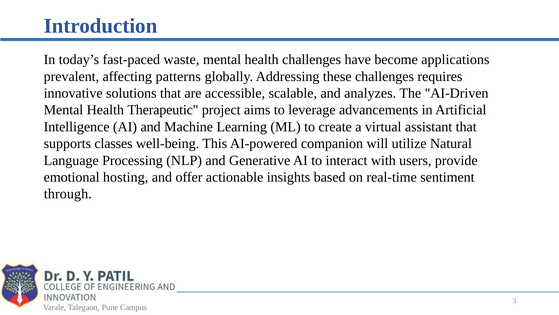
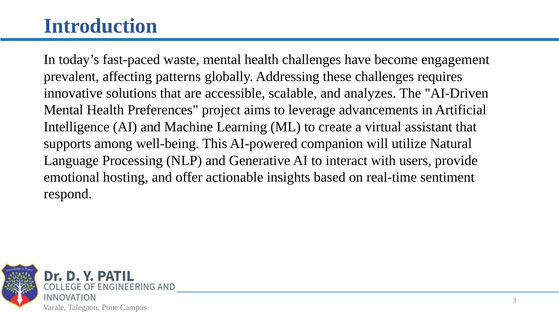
applications: applications -> engagement (455, 59)
Therapeutic: Therapeutic -> Preferences (163, 110)
classes: classes -> among (113, 143)
through: through -> respond (68, 194)
